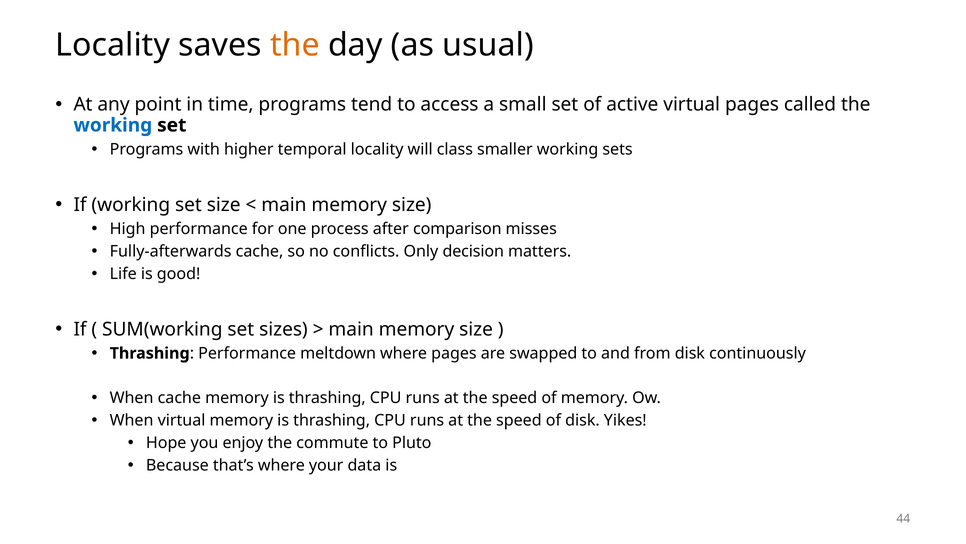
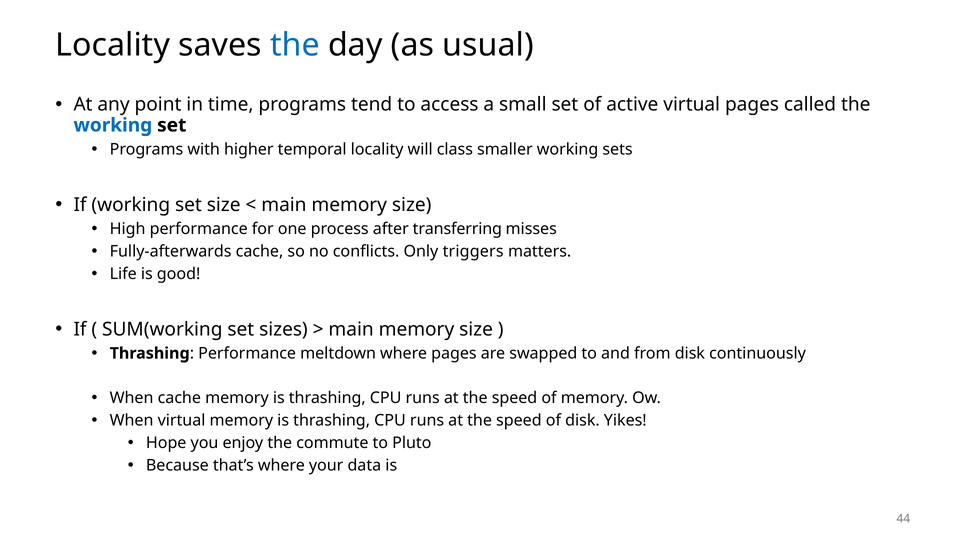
the colour: orange -> blue (295, 45)
comparison: comparison -> transferring (457, 229)
decision: decision -> triggers (473, 251)
